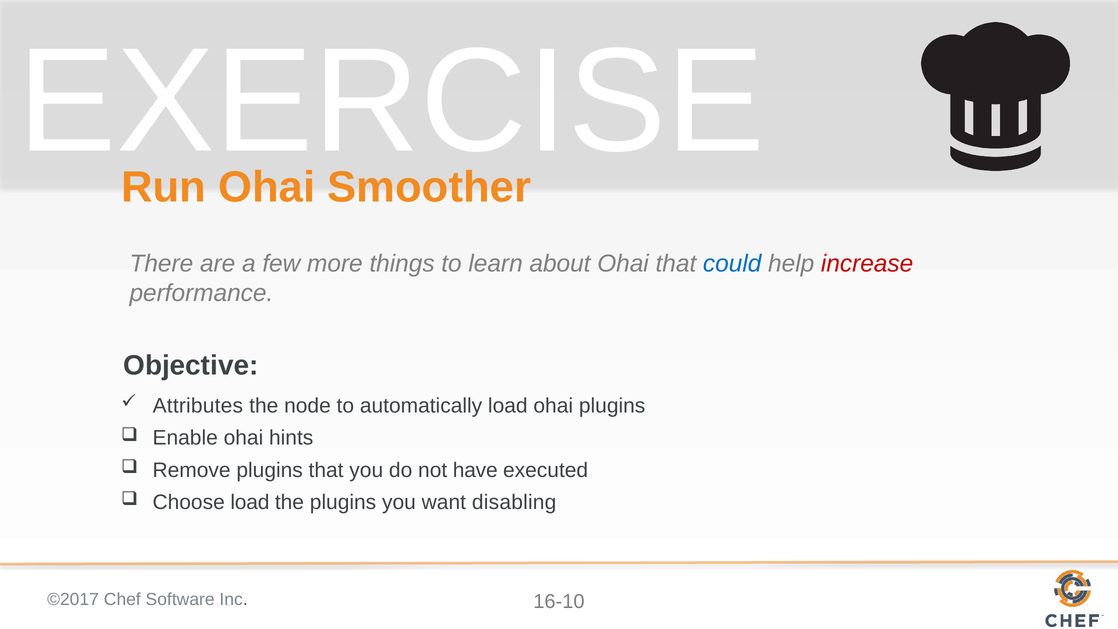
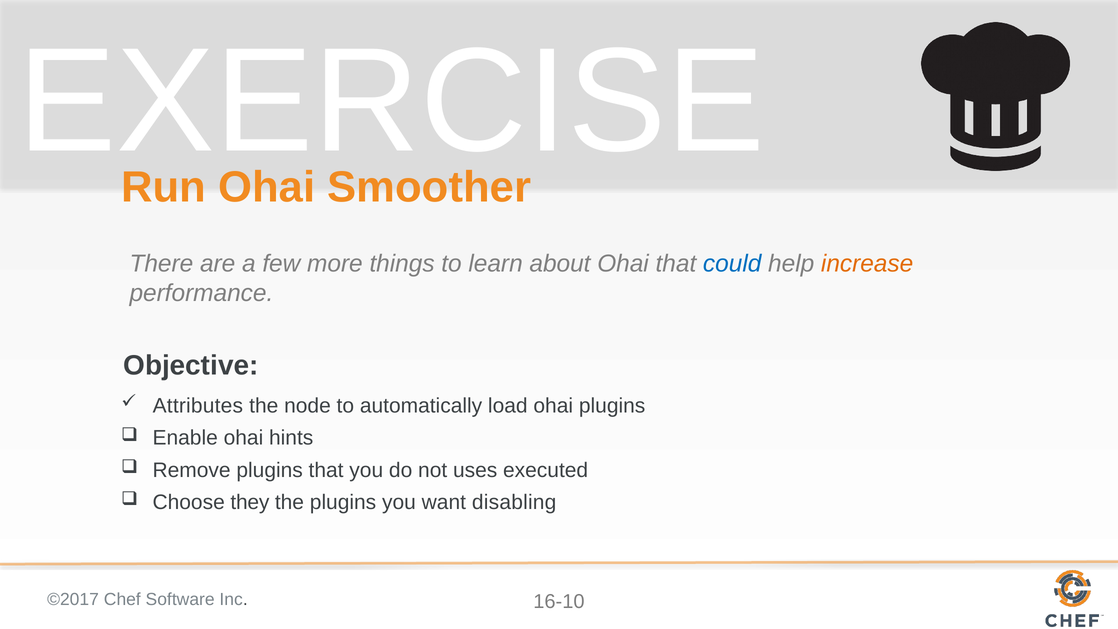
increase colour: red -> orange (867, 264)
have: have -> uses (475, 470)
Choose load: load -> they (250, 502)
